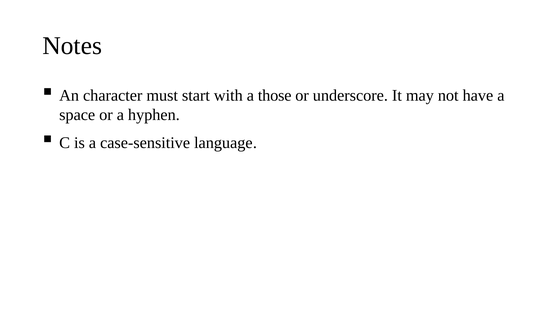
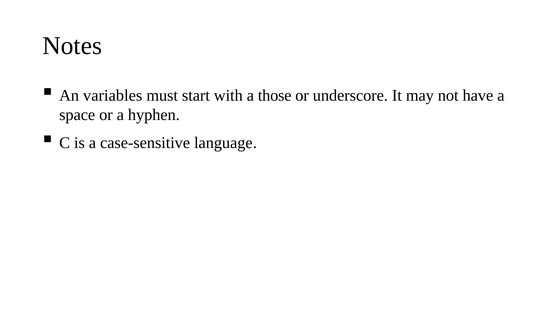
character: character -> variables (113, 95)
